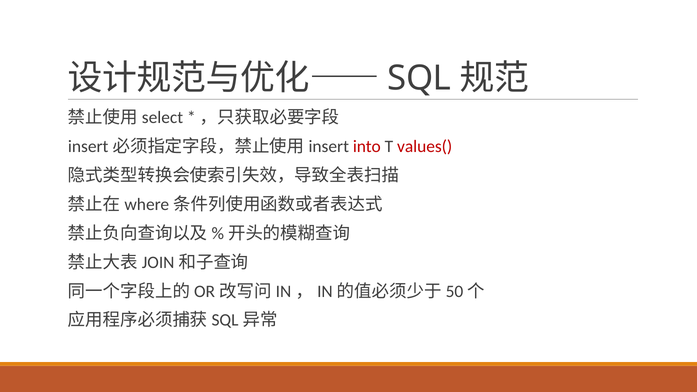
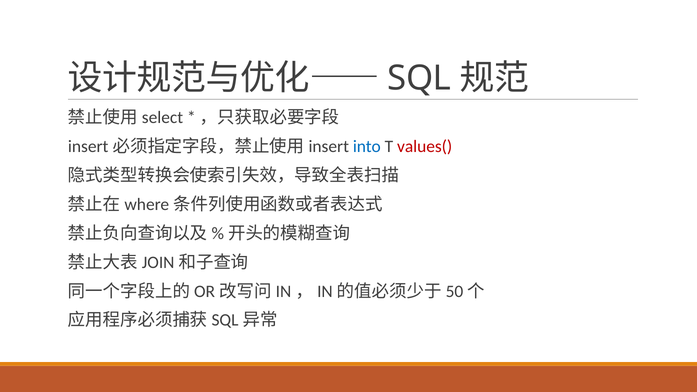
into colour: red -> blue (367, 146)
